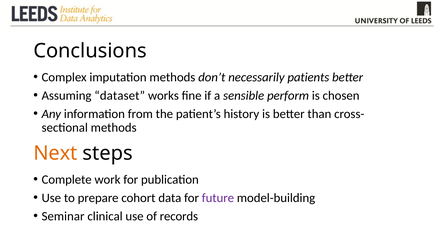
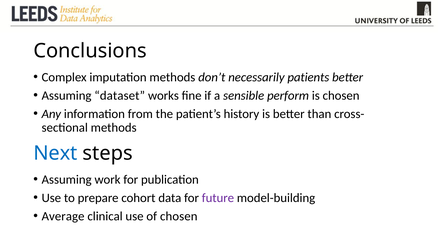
Next colour: orange -> blue (55, 154)
Complete: Complete -> Assuming (67, 180)
Seminar: Seminar -> Average (63, 216)
of records: records -> chosen (179, 216)
